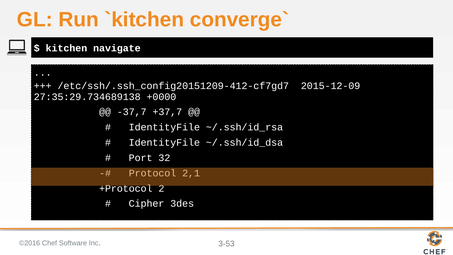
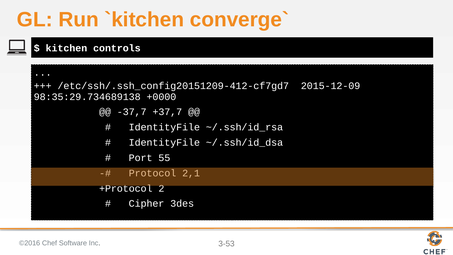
navigate: navigate -> controls (117, 48)
27:35:29.734689138: 27:35:29.734689138 -> 98:35:29.734689138 (87, 97)
32: 32 -> 55 (164, 158)
